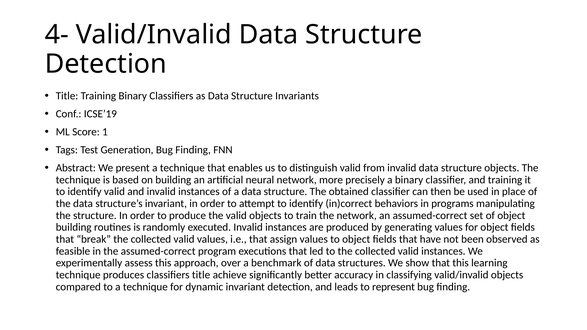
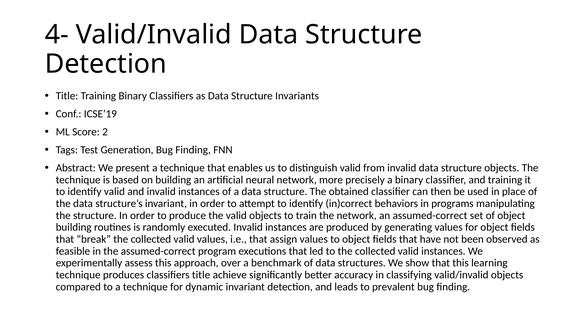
1: 1 -> 2 (105, 132)
represent: represent -> prevalent (393, 287)
